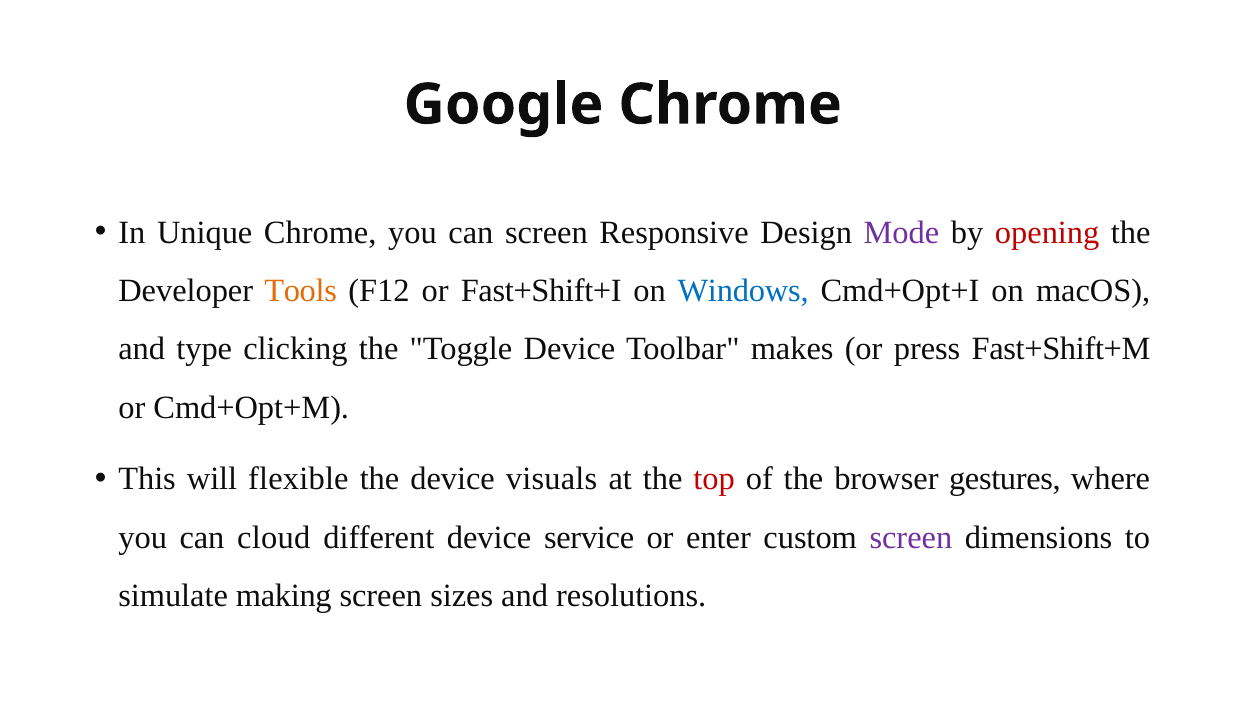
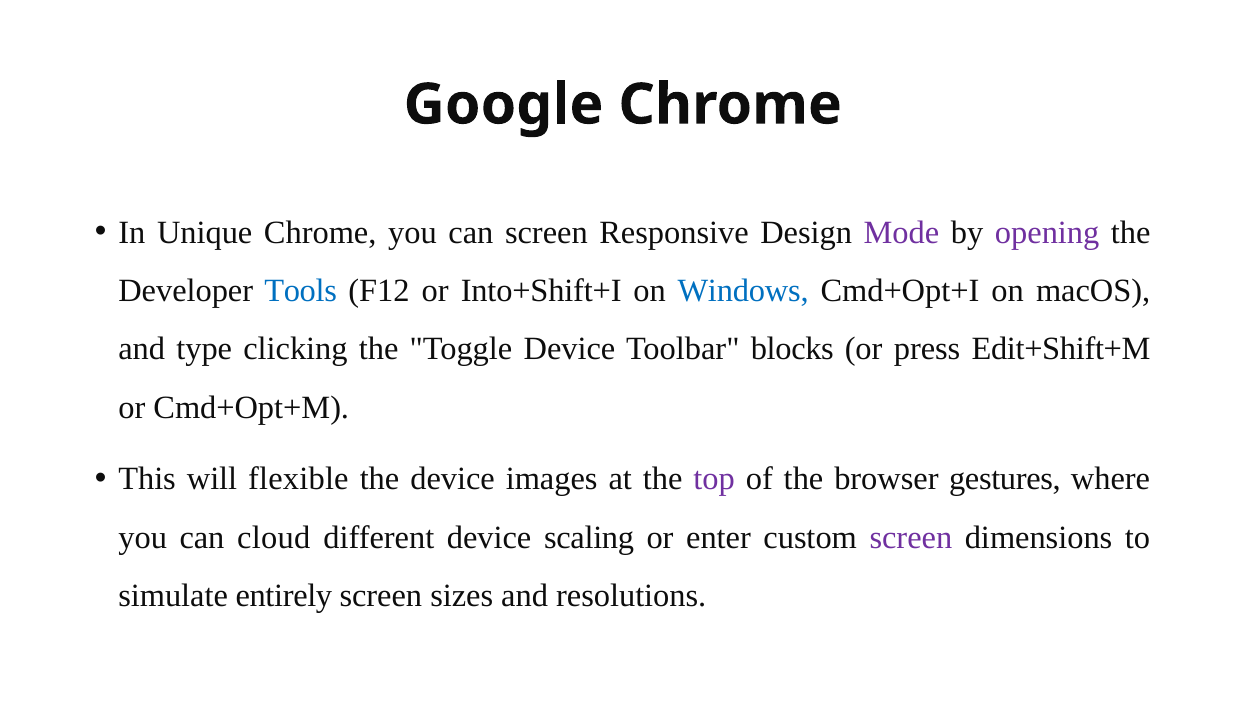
opening colour: red -> purple (1047, 232)
Tools colour: orange -> blue (301, 291)
Fast+Shift+I: Fast+Shift+I -> Into+Shift+I (541, 291)
makes: makes -> blocks (792, 349)
Fast+Shift+M: Fast+Shift+M -> Edit+Shift+M (1061, 349)
visuals: visuals -> images (552, 479)
top colour: red -> purple (714, 479)
service: service -> scaling (589, 537)
making: making -> entirely (284, 596)
